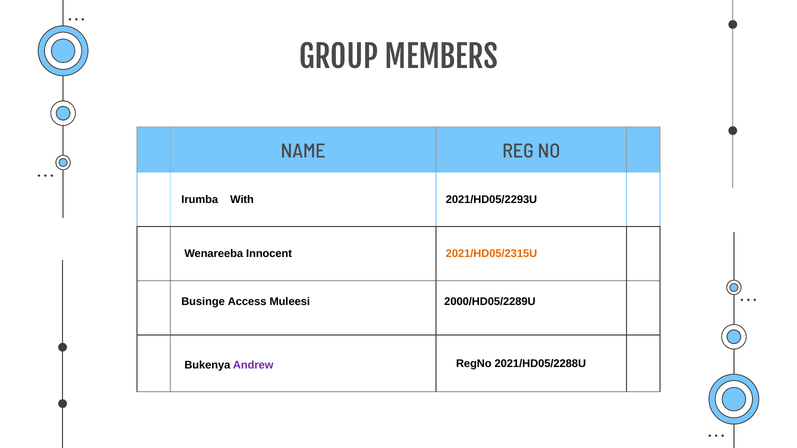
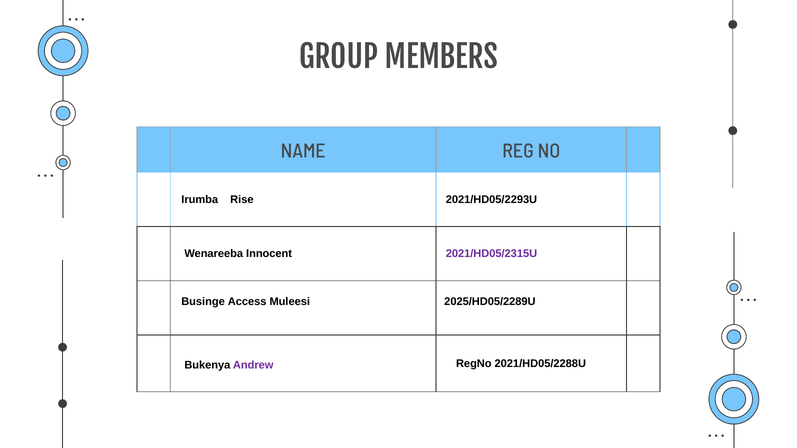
With: With -> Rise (242, 200)
2021/HD05/2315U colour: orange -> purple (491, 254)
2000/HD05/2289U: 2000/HD05/2289U -> 2025/HD05/2289U (490, 302)
